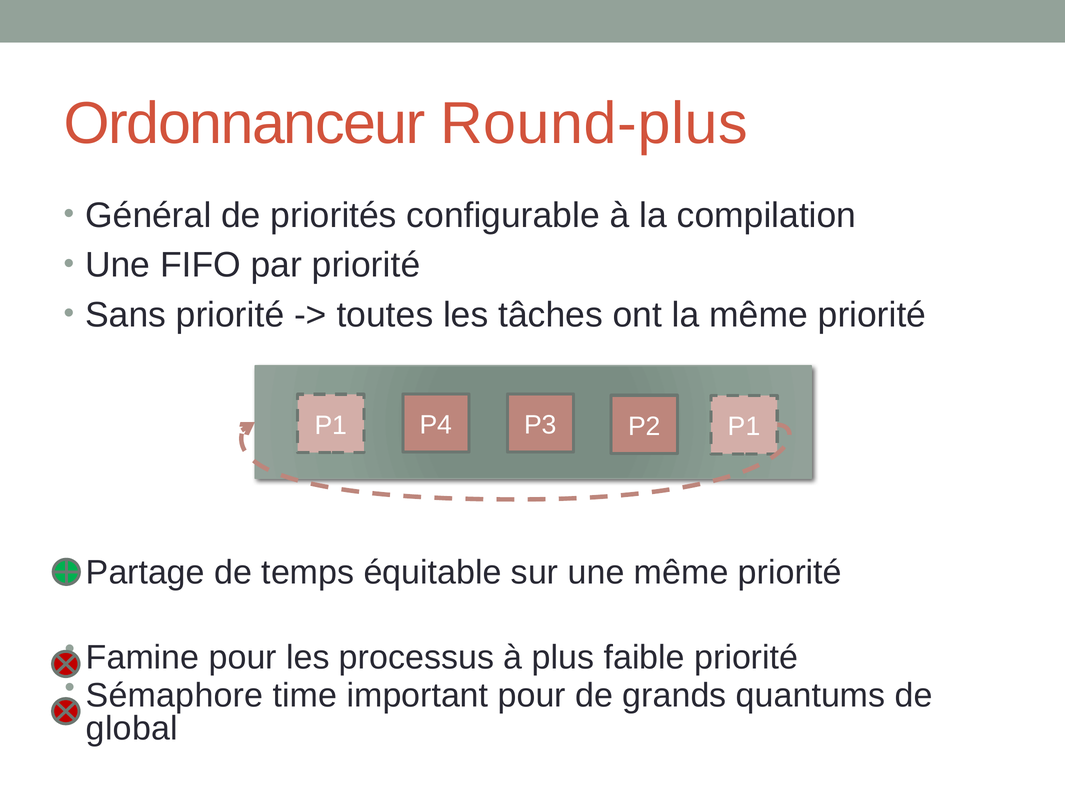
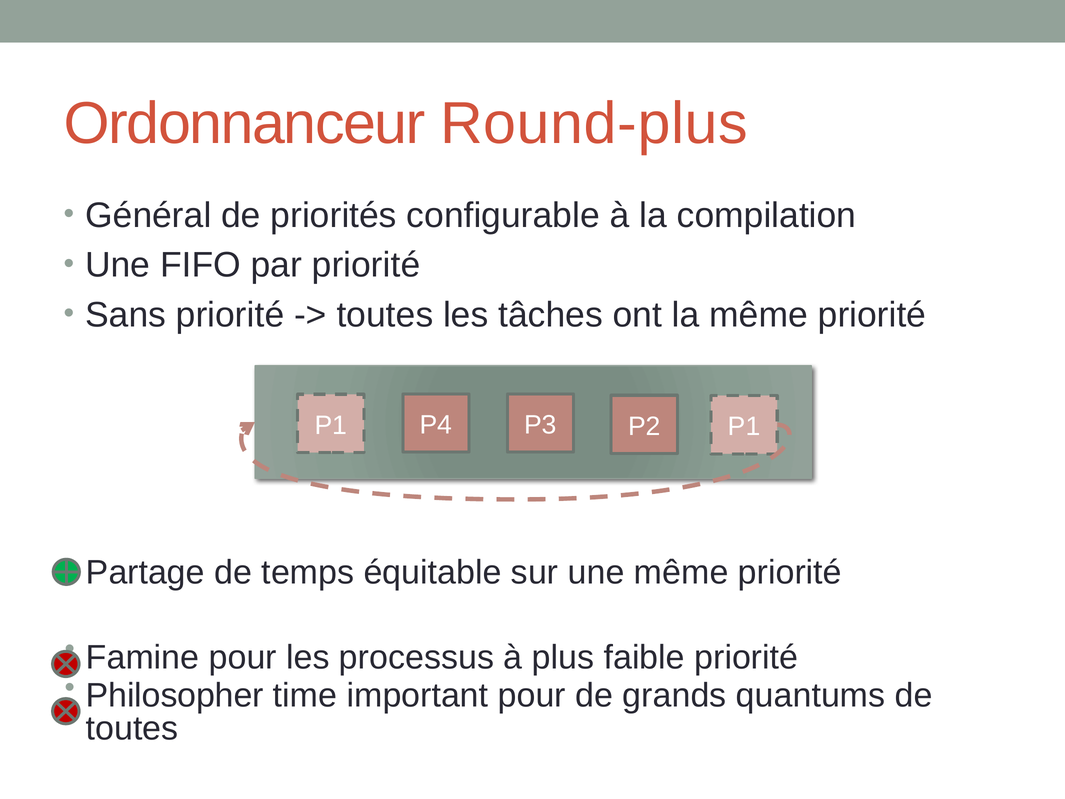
Sémaphore: Sémaphore -> Philosopher (175, 695)
global: global -> toutes (132, 728)
